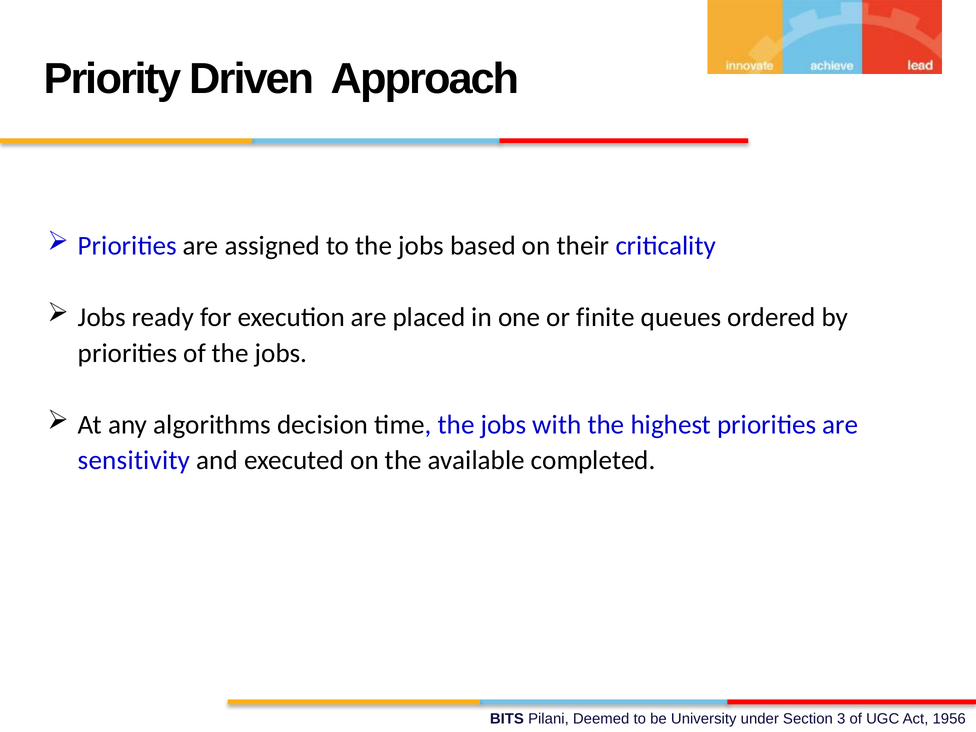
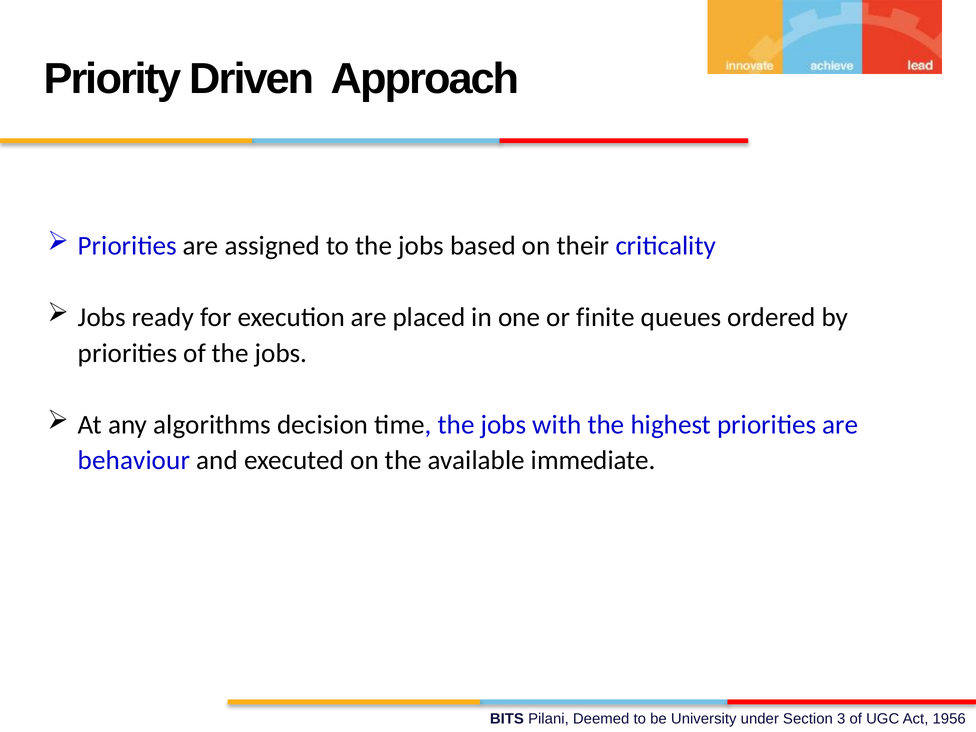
sensitivity: sensitivity -> behaviour (134, 460)
completed: completed -> immediate (593, 460)
